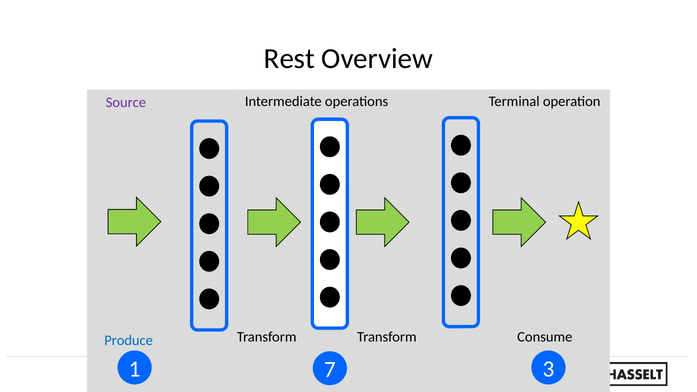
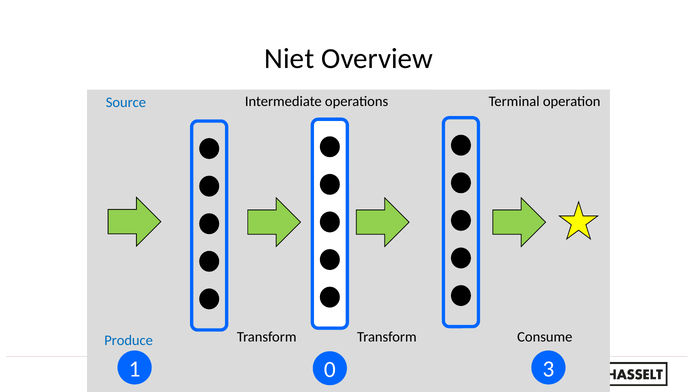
Rest: Rest -> Niet (289, 59)
Source colour: purple -> blue (126, 103)
7: 7 -> 0 (330, 370)
